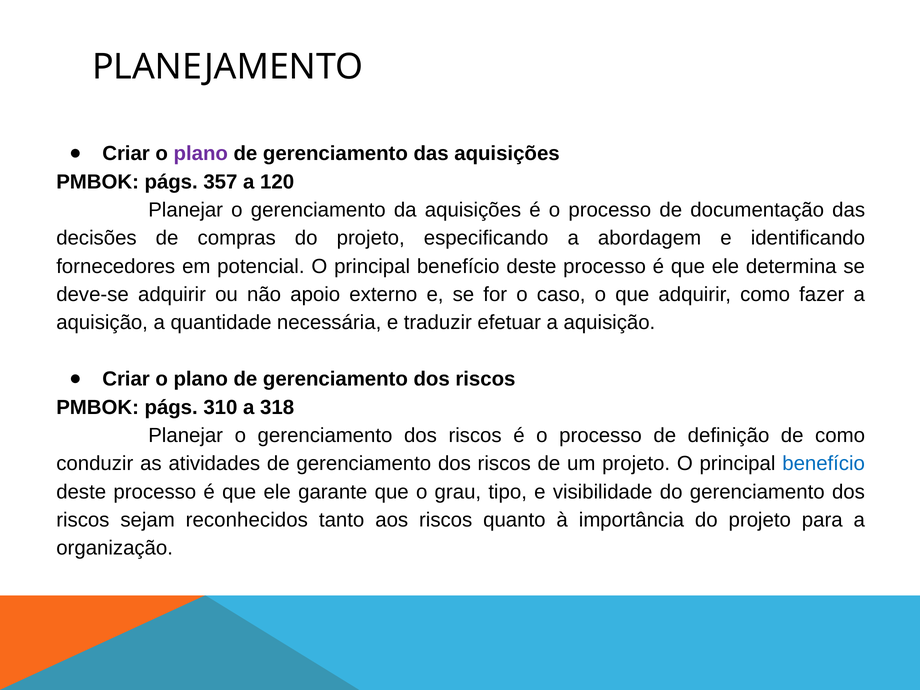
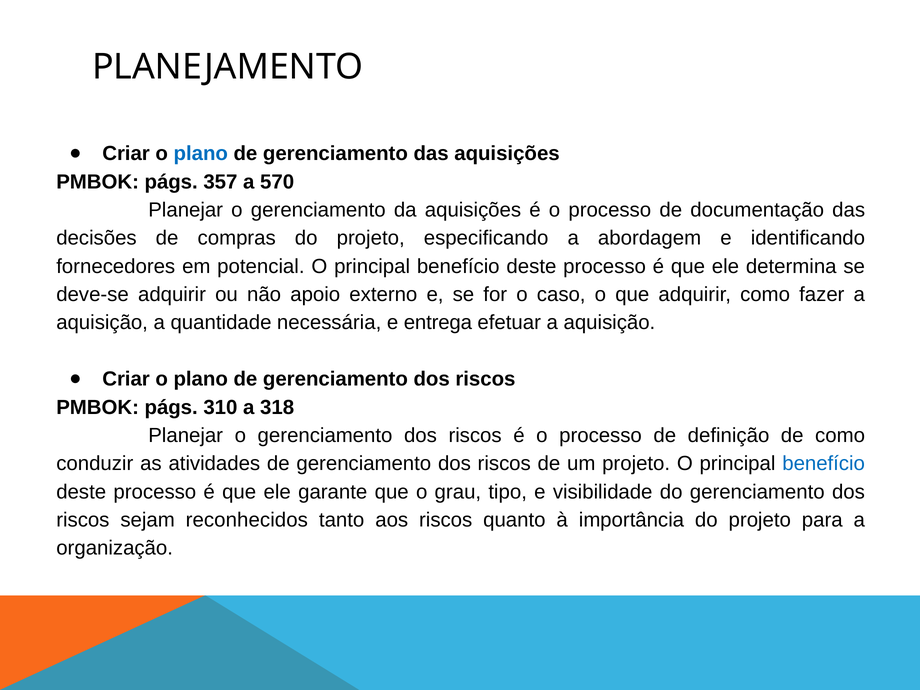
plano colour: purple -> blue (201, 154)
120: 120 -> 570 (277, 182)
traduzir: traduzir -> entrega (438, 323)
